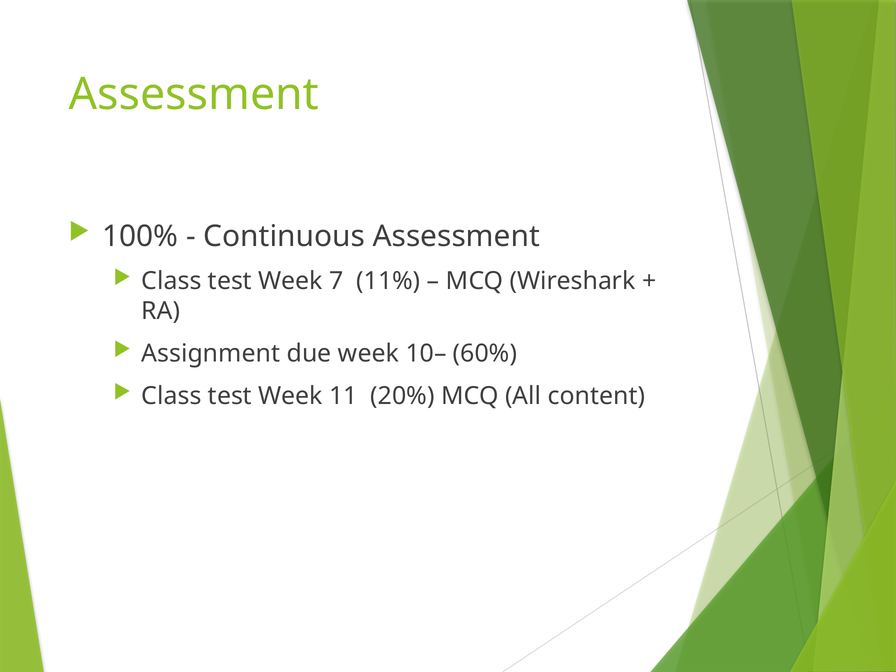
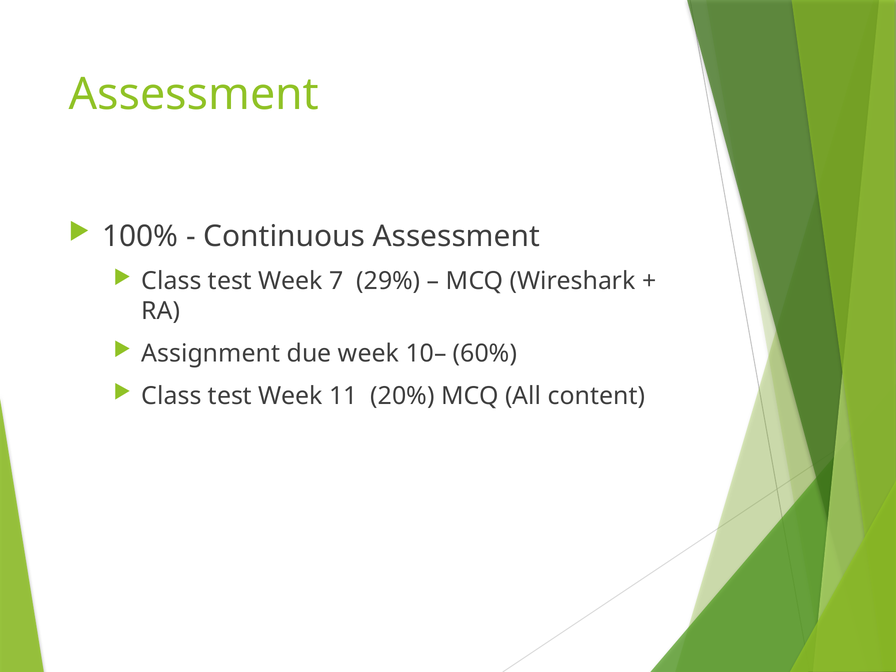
11%: 11% -> 29% (388, 281)
